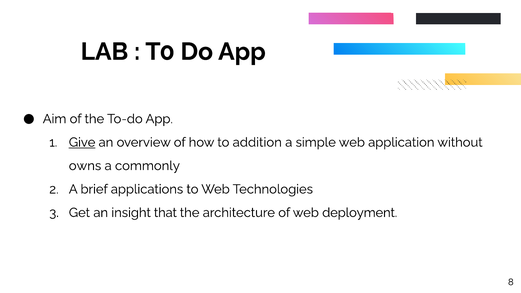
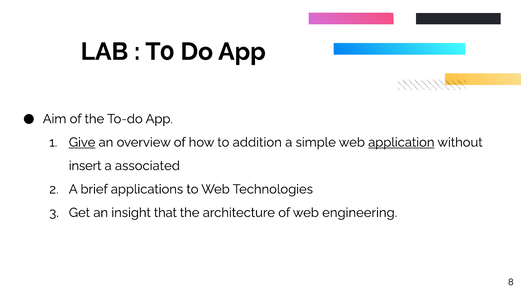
application underline: none -> present (401, 142)
owns: owns -> insert (85, 166)
commonly: commonly -> associated (147, 166)
deployment: deployment -> engineering (360, 213)
